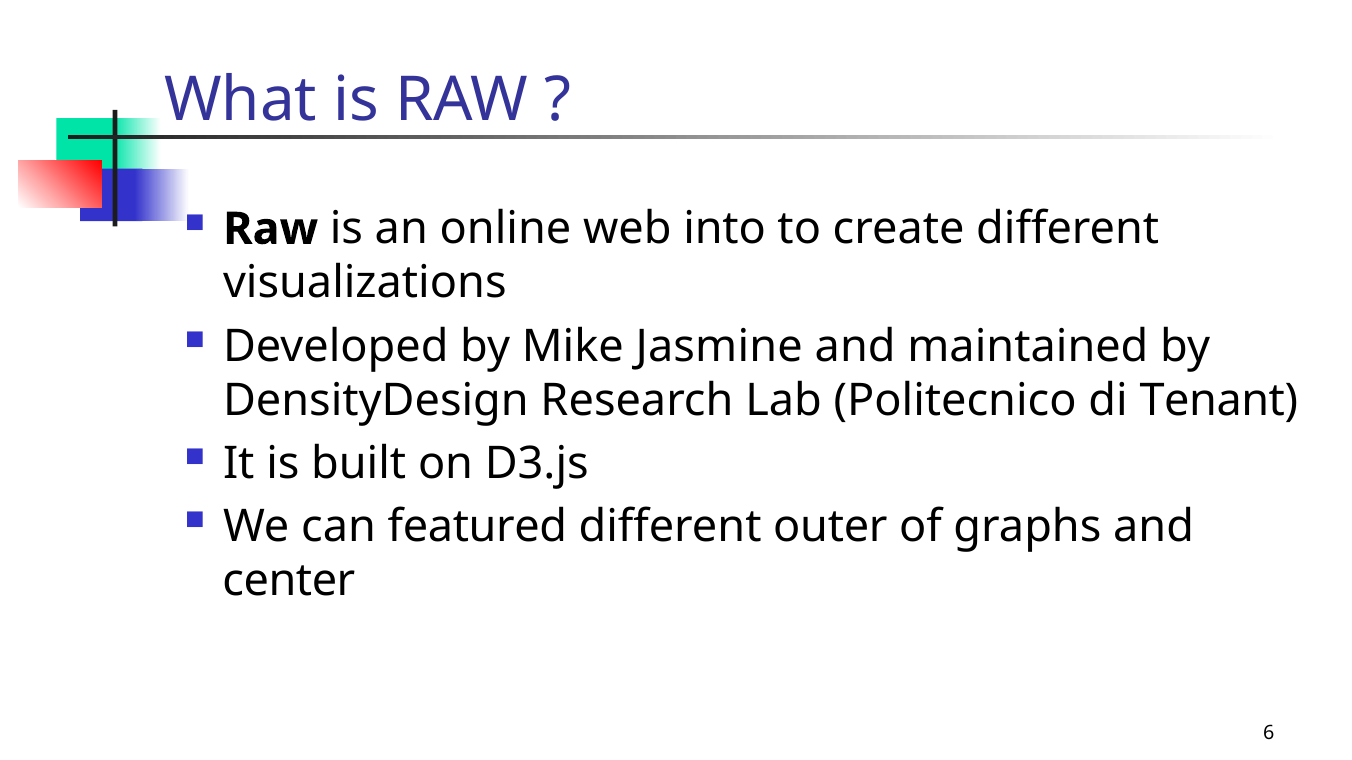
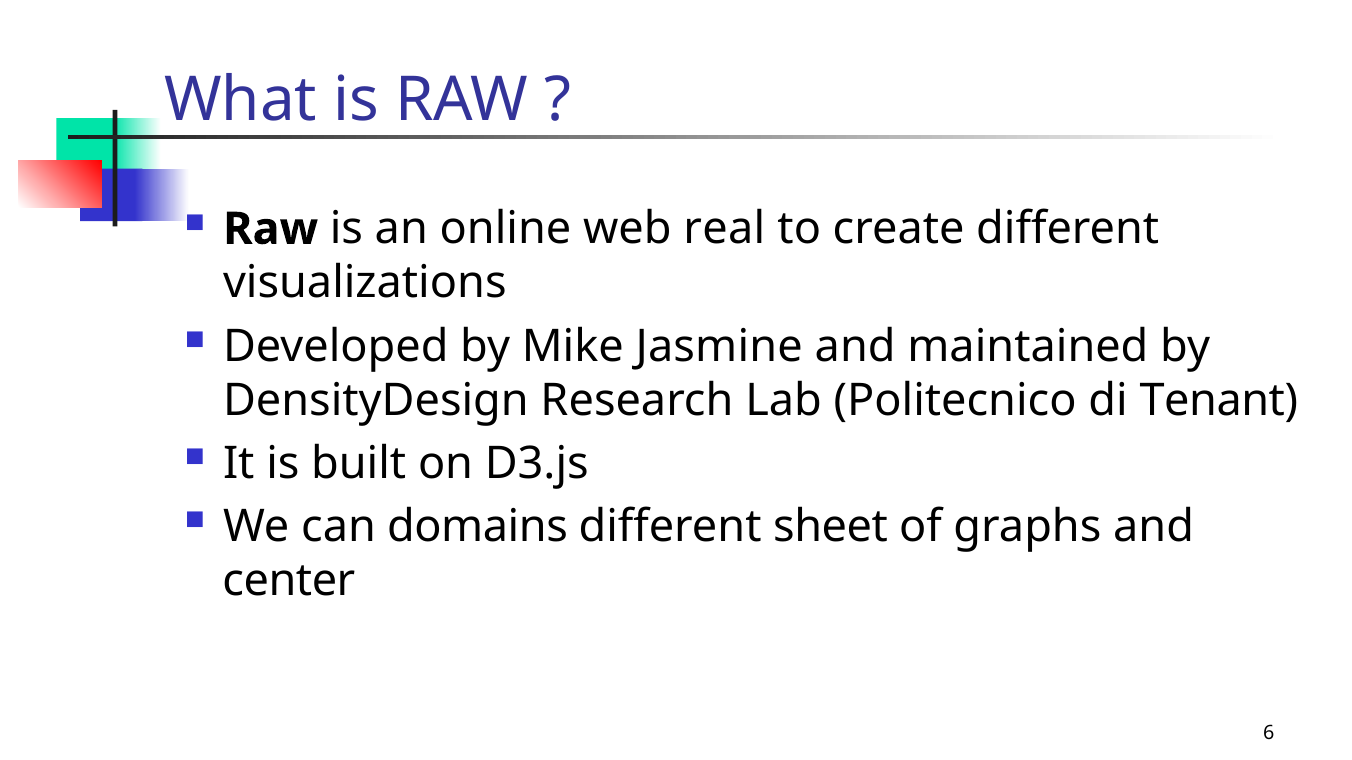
into: into -> real (724, 229)
featured: featured -> domains (477, 527)
outer: outer -> sheet (830, 527)
